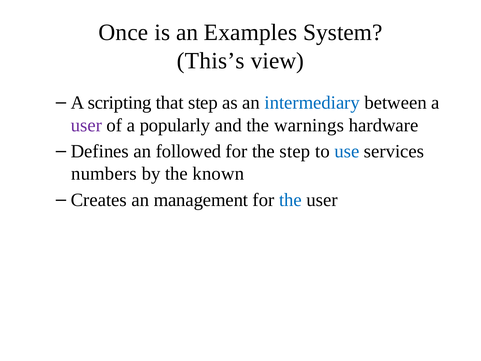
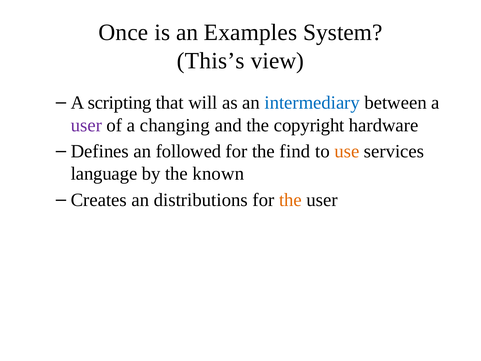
that step: step -> will (203, 103)
popularly: popularly -> changing (175, 125)
warnings: warnings -> copyright (309, 125)
the step: step -> find (295, 151)
use colour: blue -> orange (347, 151)
numbers: numbers -> language (104, 174)
management: management -> distributions (201, 200)
the colour: blue -> orange (290, 200)
